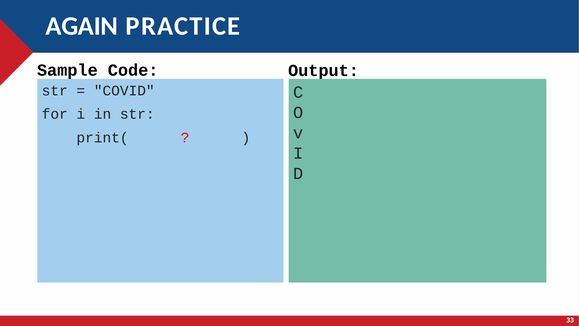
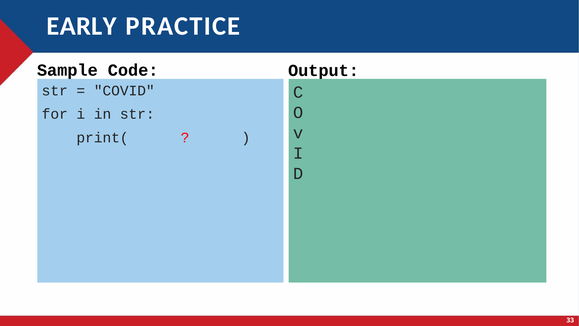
AGAIN: AGAIN -> EARLY (82, 26)
